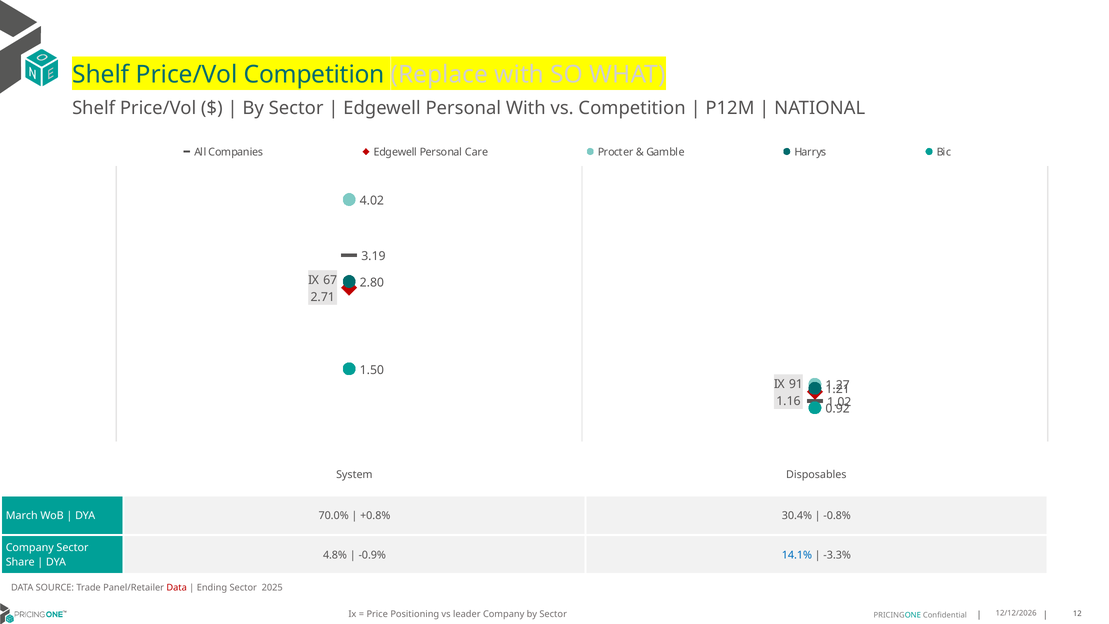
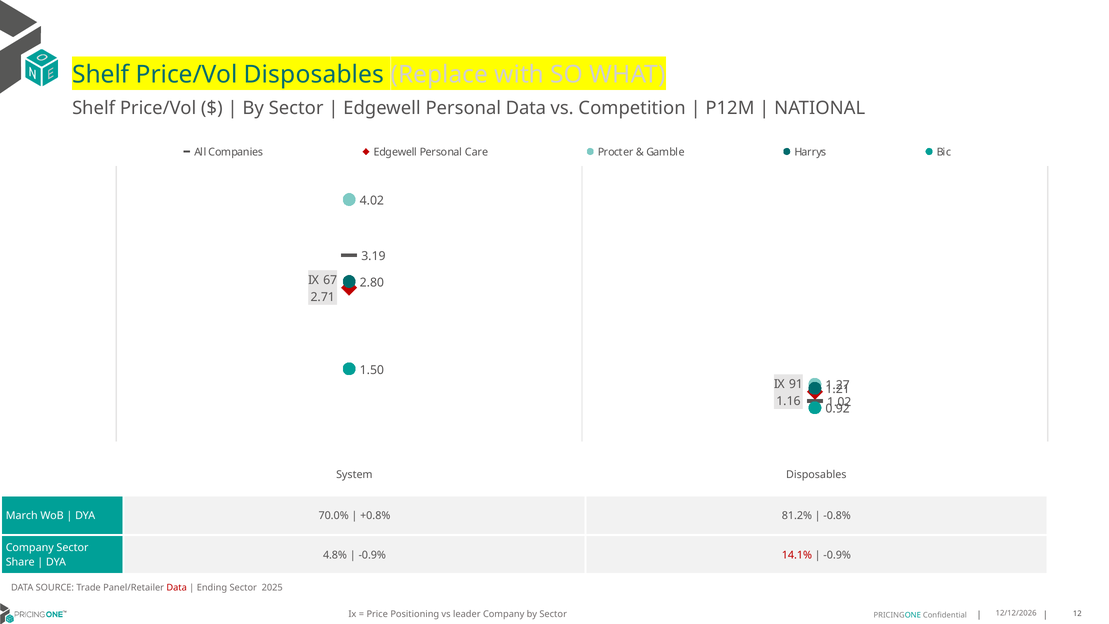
Price/Vol Competition: Competition -> Disposables (314, 75)
Personal With: With -> Data (526, 108)
30.4%: 30.4% -> 81.2% (797, 516)
14.1% colour: blue -> red (797, 555)
-3.3%: -3.3% -> -0.9% (837, 555)
